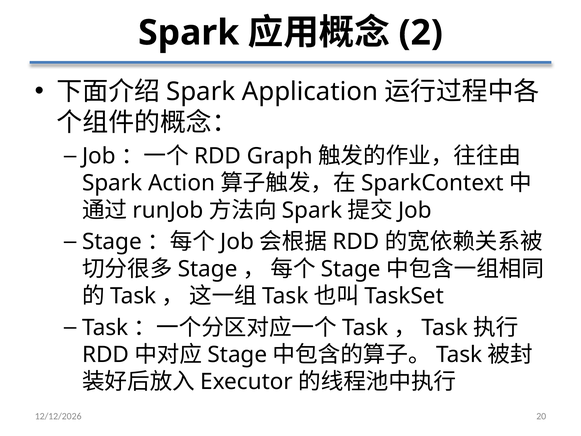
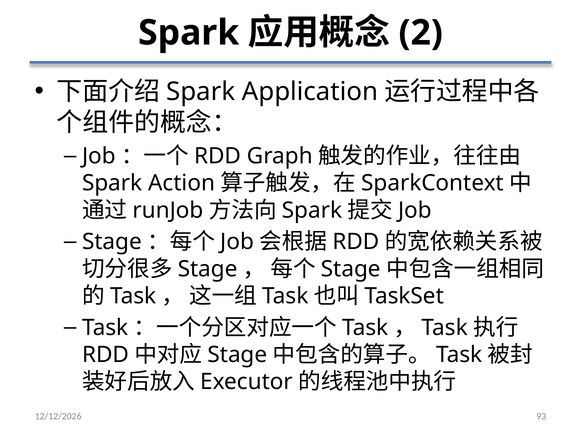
20: 20 -> 93 (541, 416)
